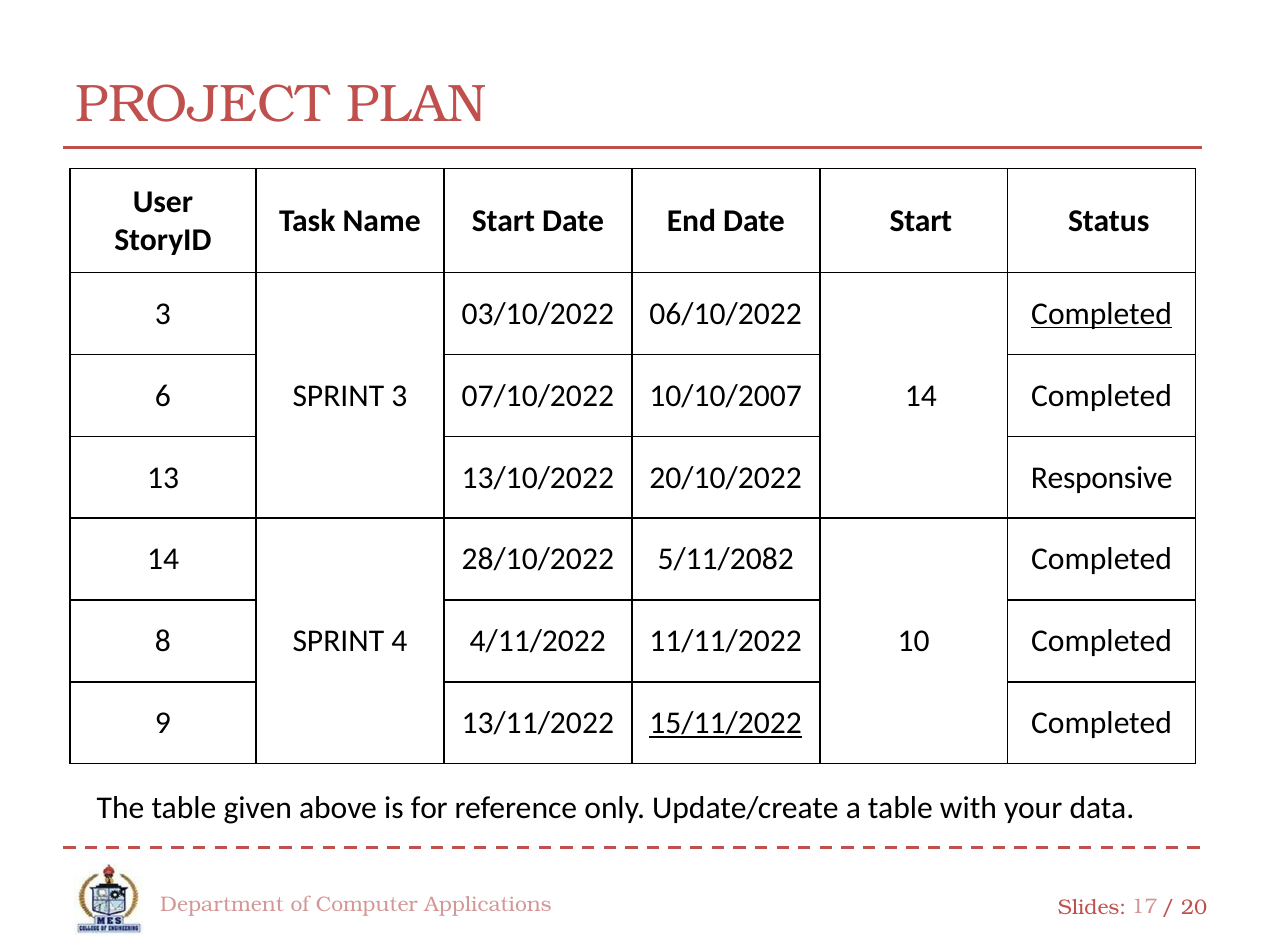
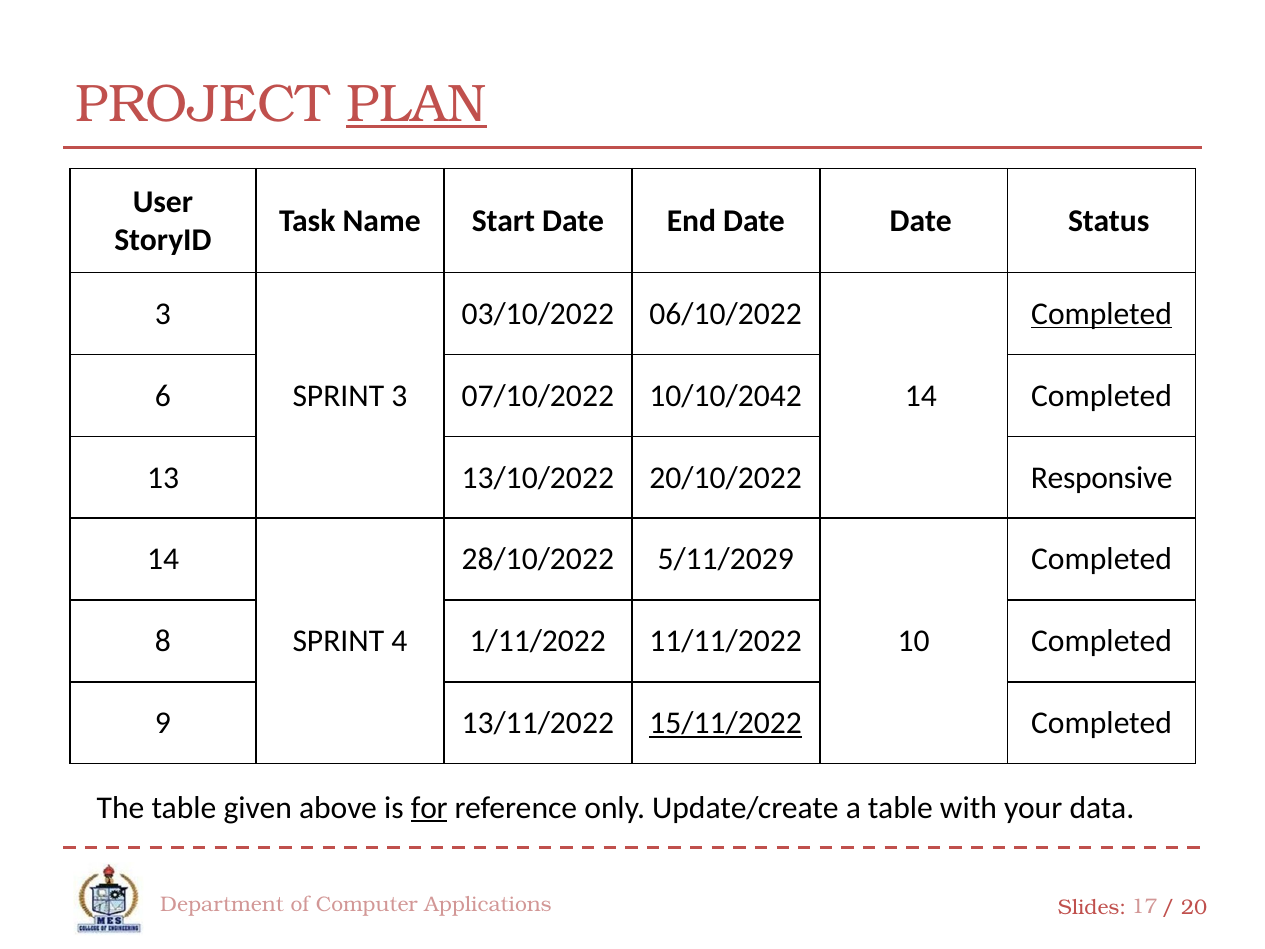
PLAN underline: none -> present (416, 104)
Date Start: Start -> Date (921, 221)
10/10/2007: 10/10/2007 -> 10/10/2042 (726, 396)
5/11/2082: 5/11/2082 -> 5/11/2029 (726, 559)
4/11/2022: 4/11/2022 -> 1/11/2022 (538, 641)
for underline: none -> present (429, 807)
